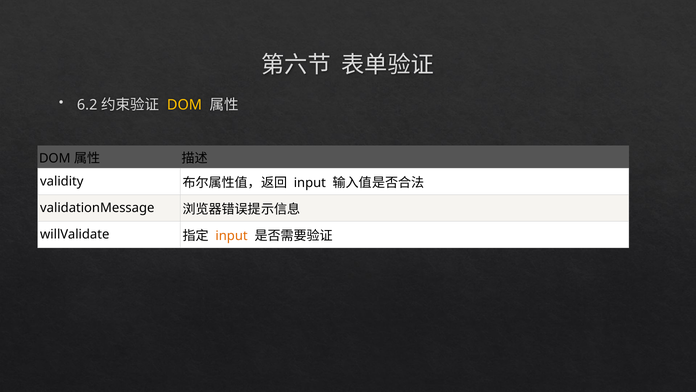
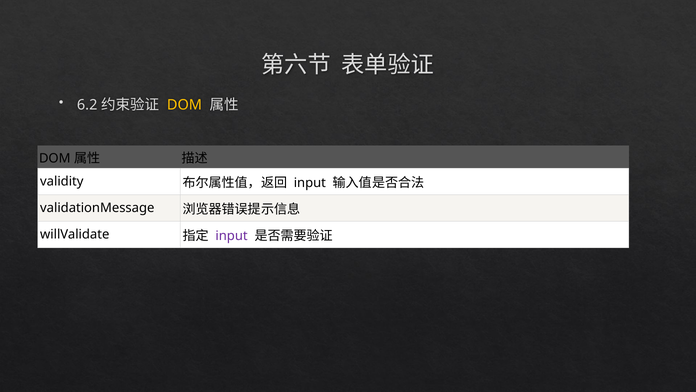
input colour: orange -> purple (232, 236)
